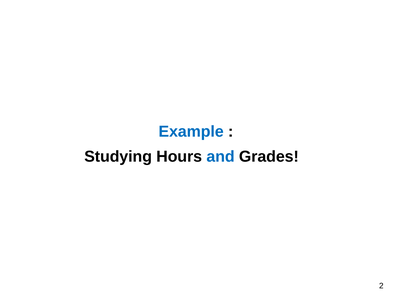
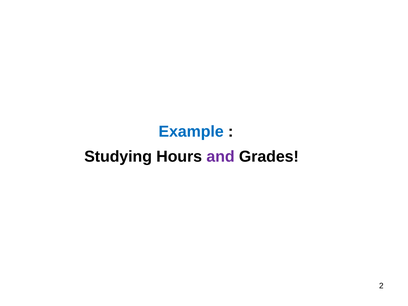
and colour: blue -> purple (221, 157)
